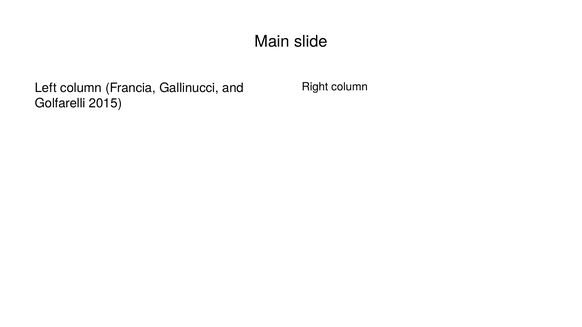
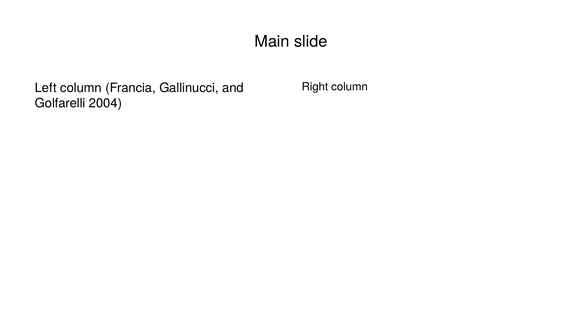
2015: 2015 -> 2004 (105, 103)
